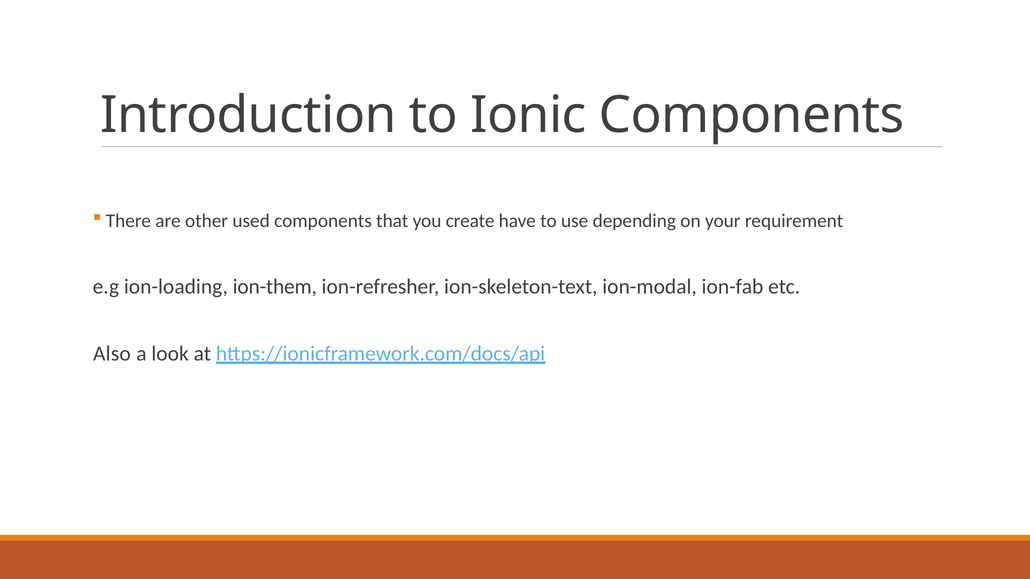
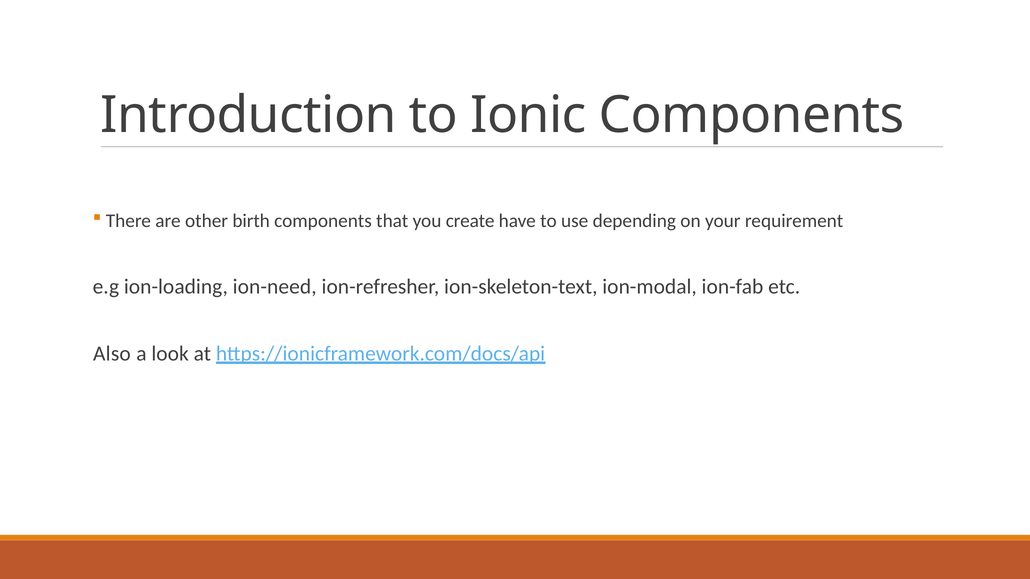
used: used -> birth (251, 221)
ion-them: ion-them -> ion-need (275, 287)
